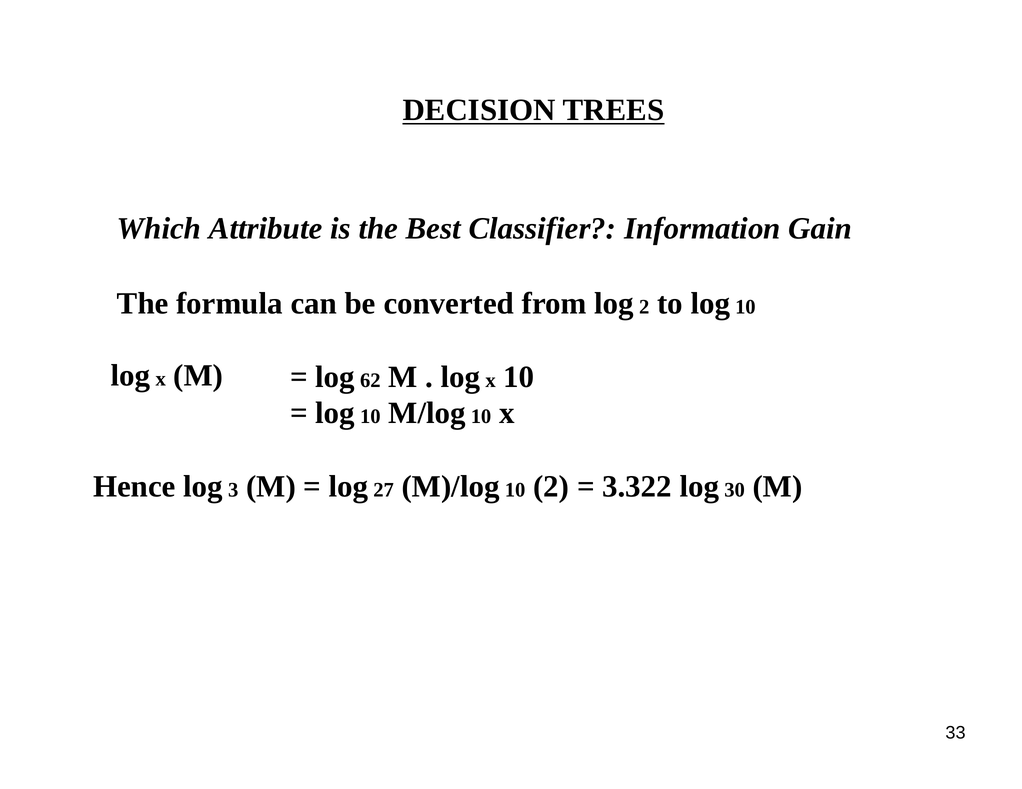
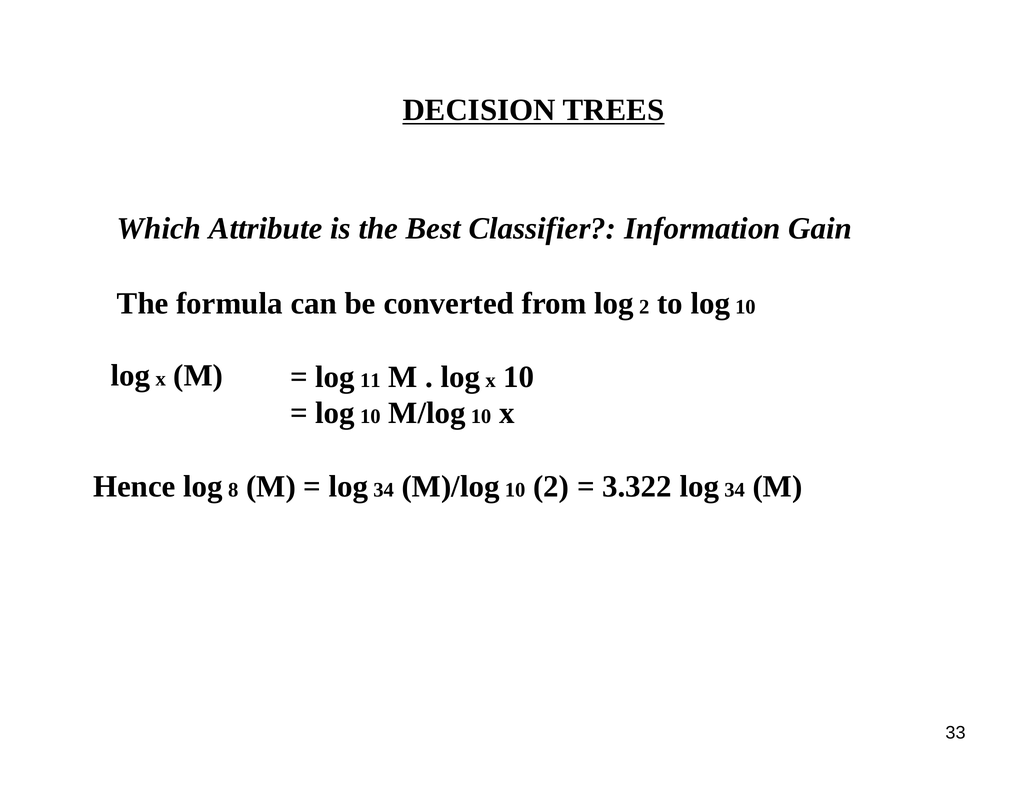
62: 62 -> 11 (370, 381)
3: 3 -> 8 (233, 490)
27: 27 -> 34 (384, 490)
3.322 log 30: 30 -> 34 (735, 490)
